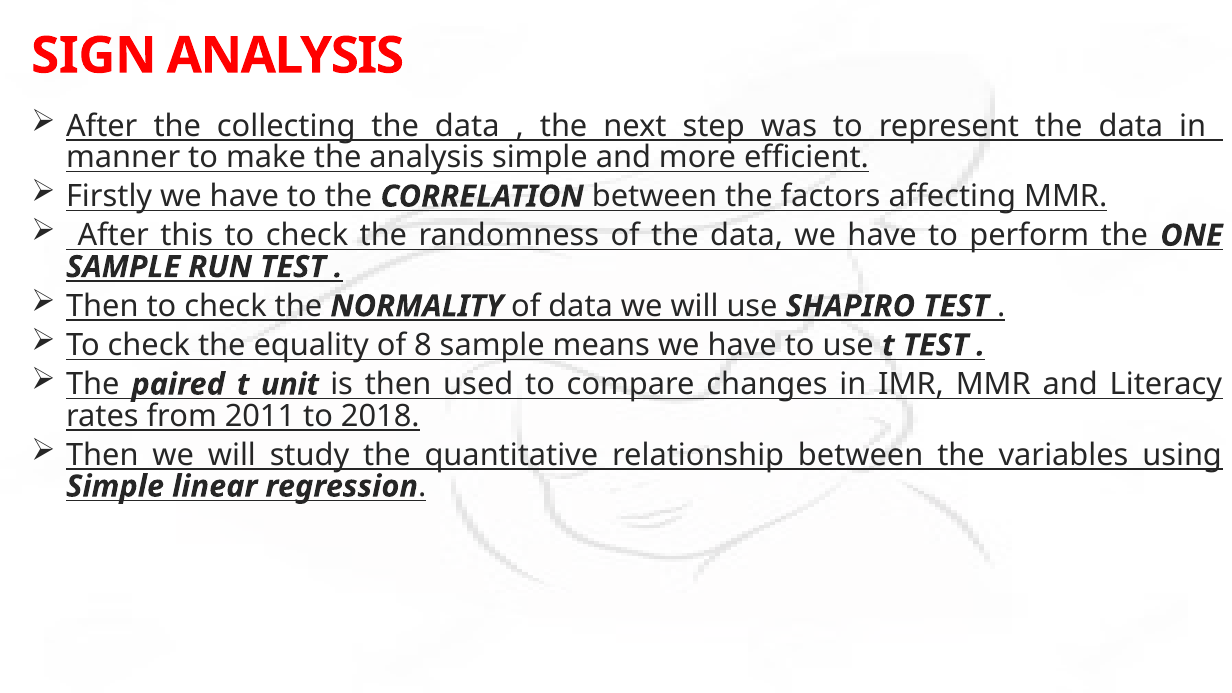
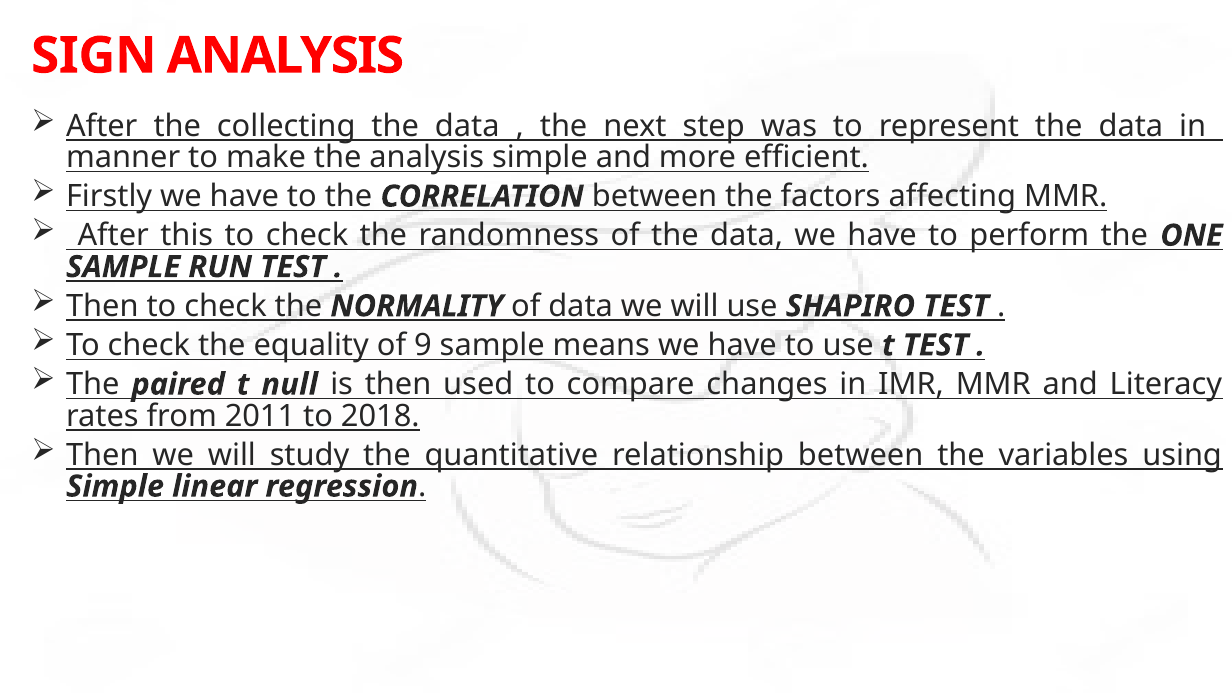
8: 8 -> 9 (423, 345)
unit: unit -> null (290, 384)
